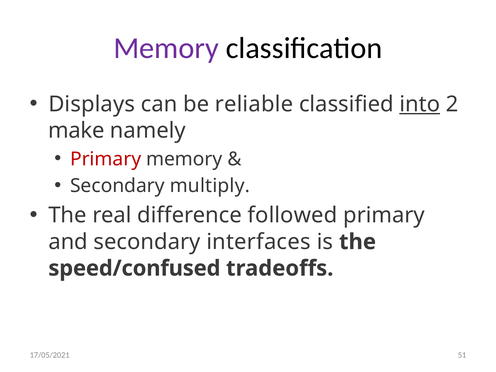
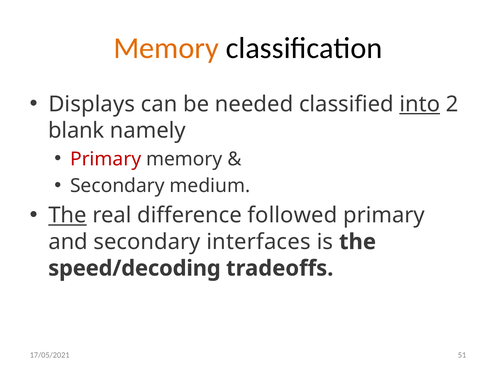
Memory colour: purple -> orange (166, 48)
reliable: reliable -> needed (254, 104)
make: make -> blank (76, 131)
multiply: multiply -> medium (210, 186)
The underline: none -> present (68, 215)
speed/confused: speed/confused -> speed/decoding (134, 268)
